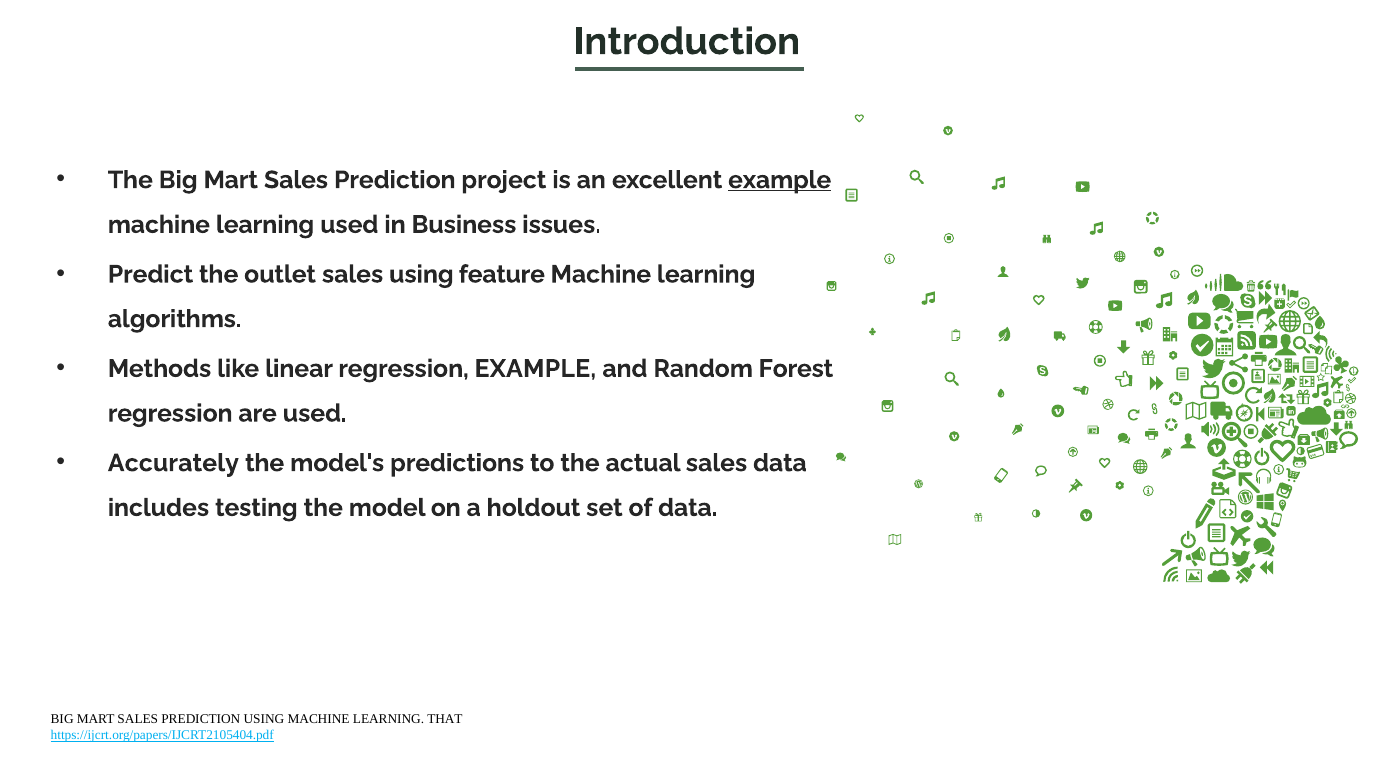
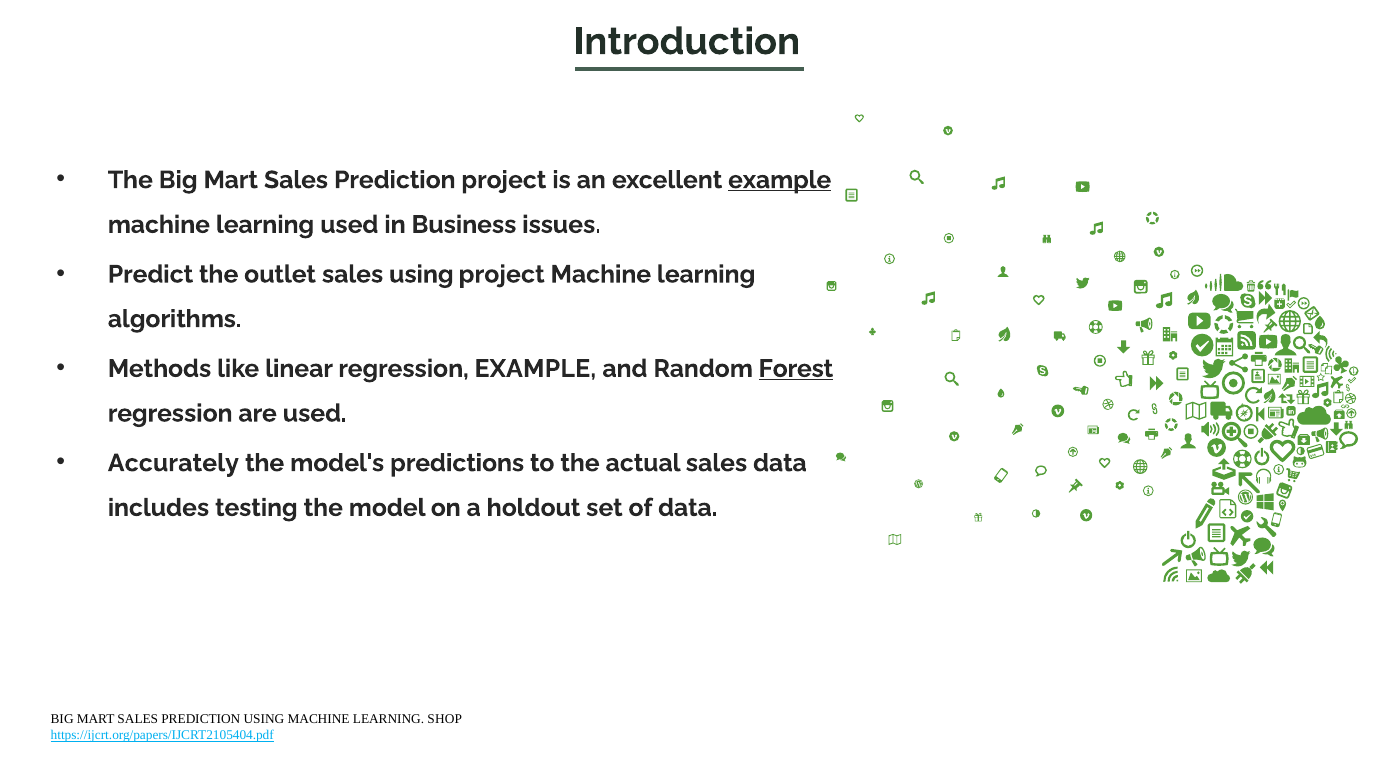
using feature: feature -> project (502, 274)
Forest underline: none -> present (796, 369)
THAT: THAT -> SHOP (445, 719)
